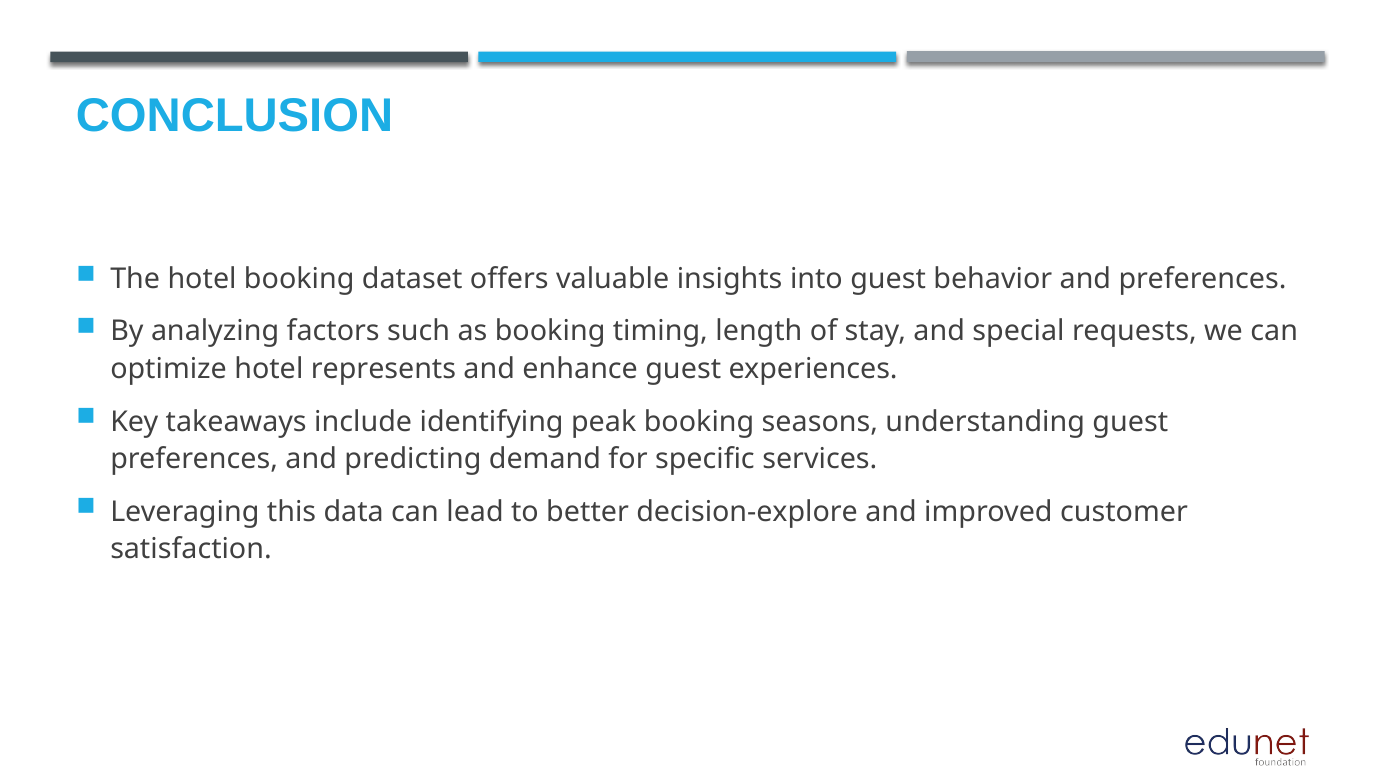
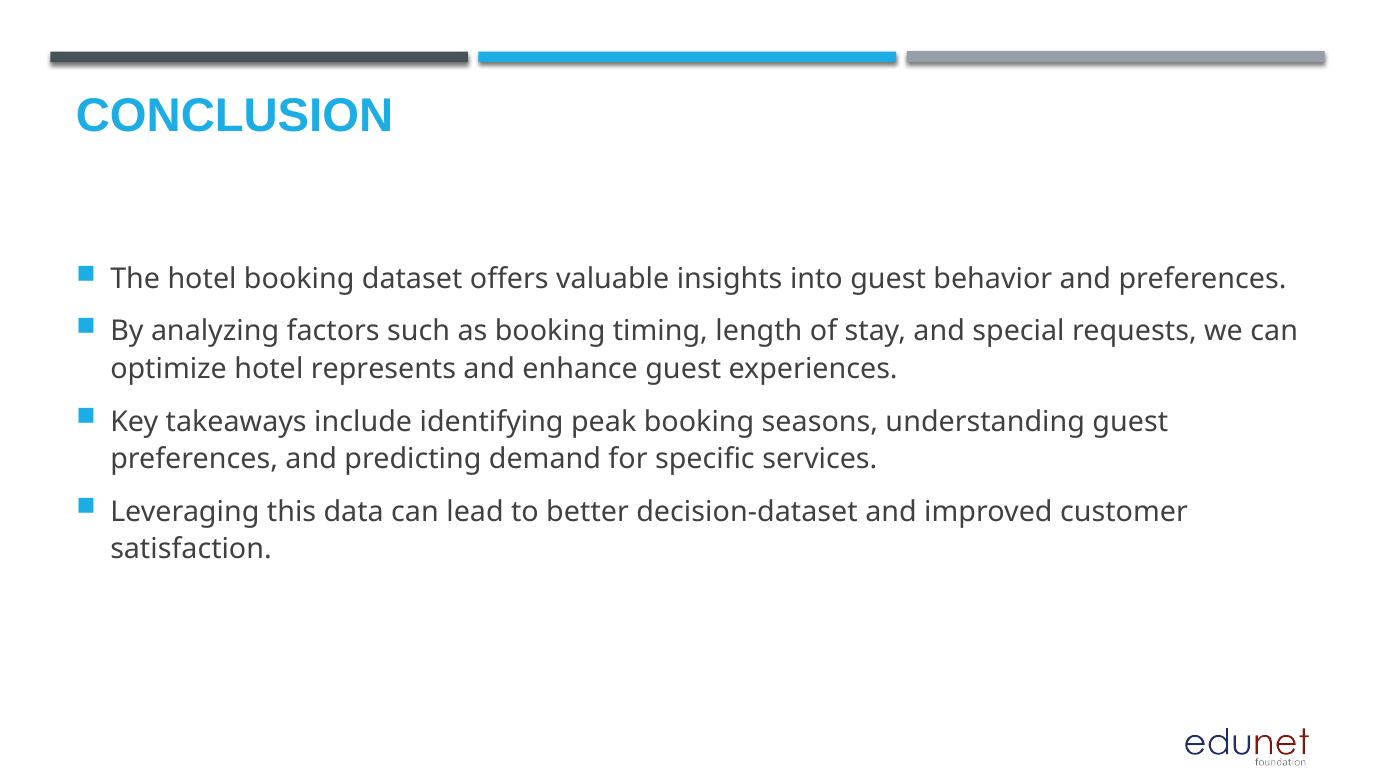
decision-explore: decision-explore -> decision-dataset (747, 511)
